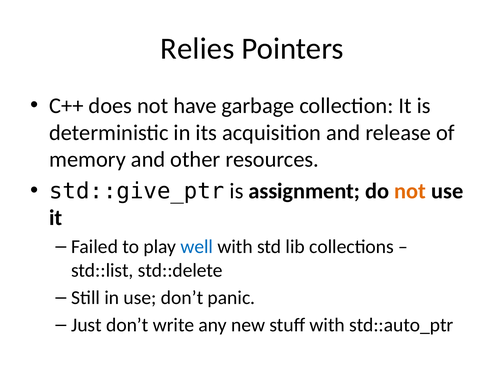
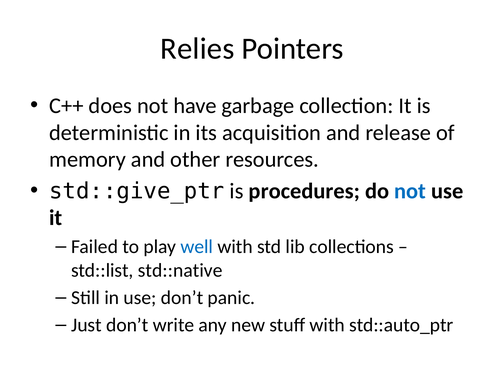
assignment: assignment -> procedures (304, 191)
not colour: orange -> blue (410, 191)
std::delete: std::delete -> std::native (180, 270)
